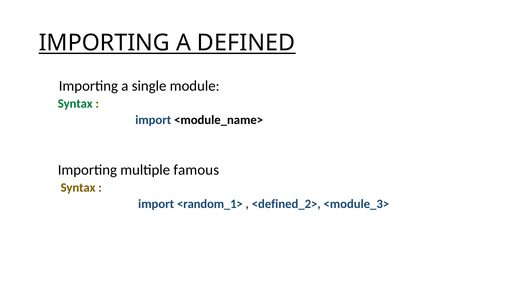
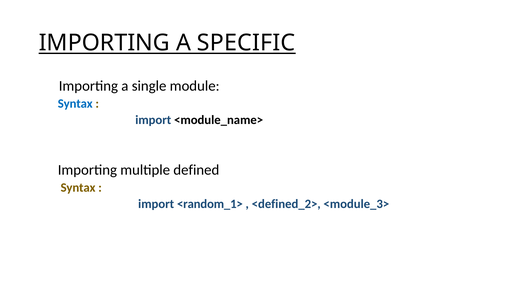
DEFINED: DEFINED -> SPECIFIC (246, 43)
Syntax colour: green -> blue (75, 103)
famous: famous -> defined (196, 170)
